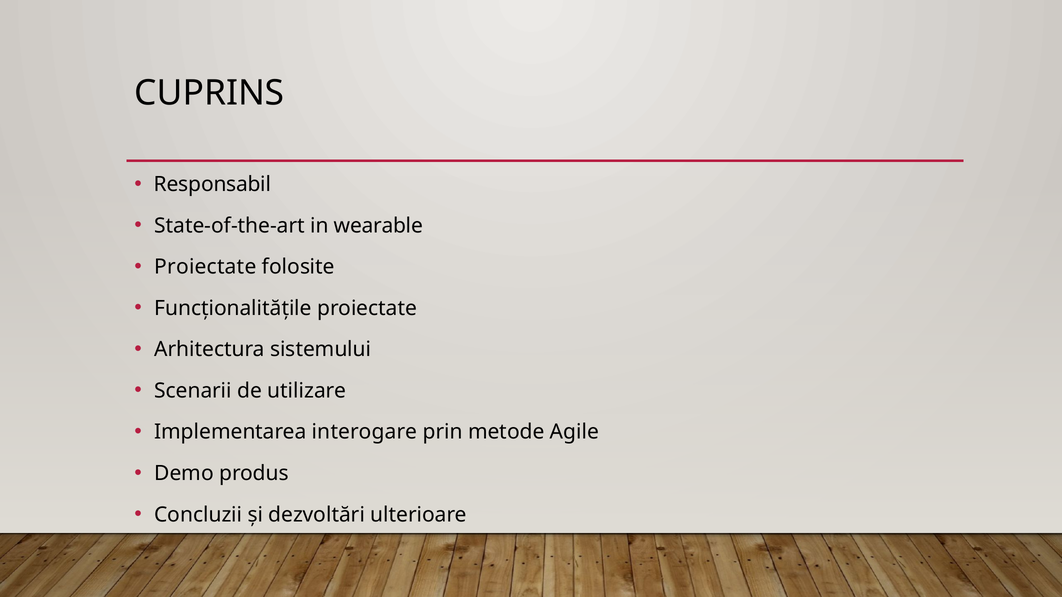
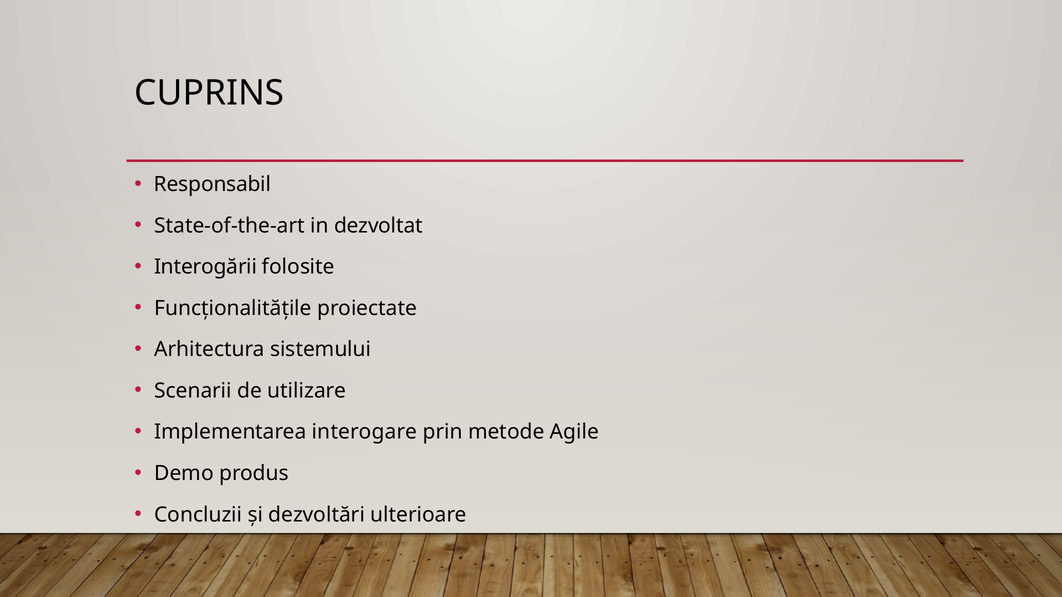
wearable: wearable -> dezvoltat (378, 226)
Proiectate: Proiectate -> Interogării (206, 267)
